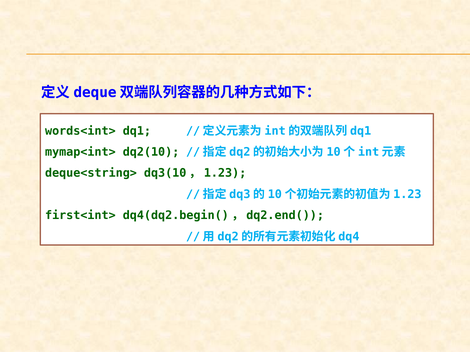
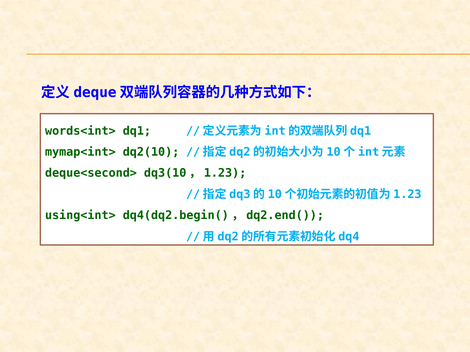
deque<string>: deque<string> -> deque<second> (91, 173)
first<int>: first<int> -> using<int> (80, 216)
